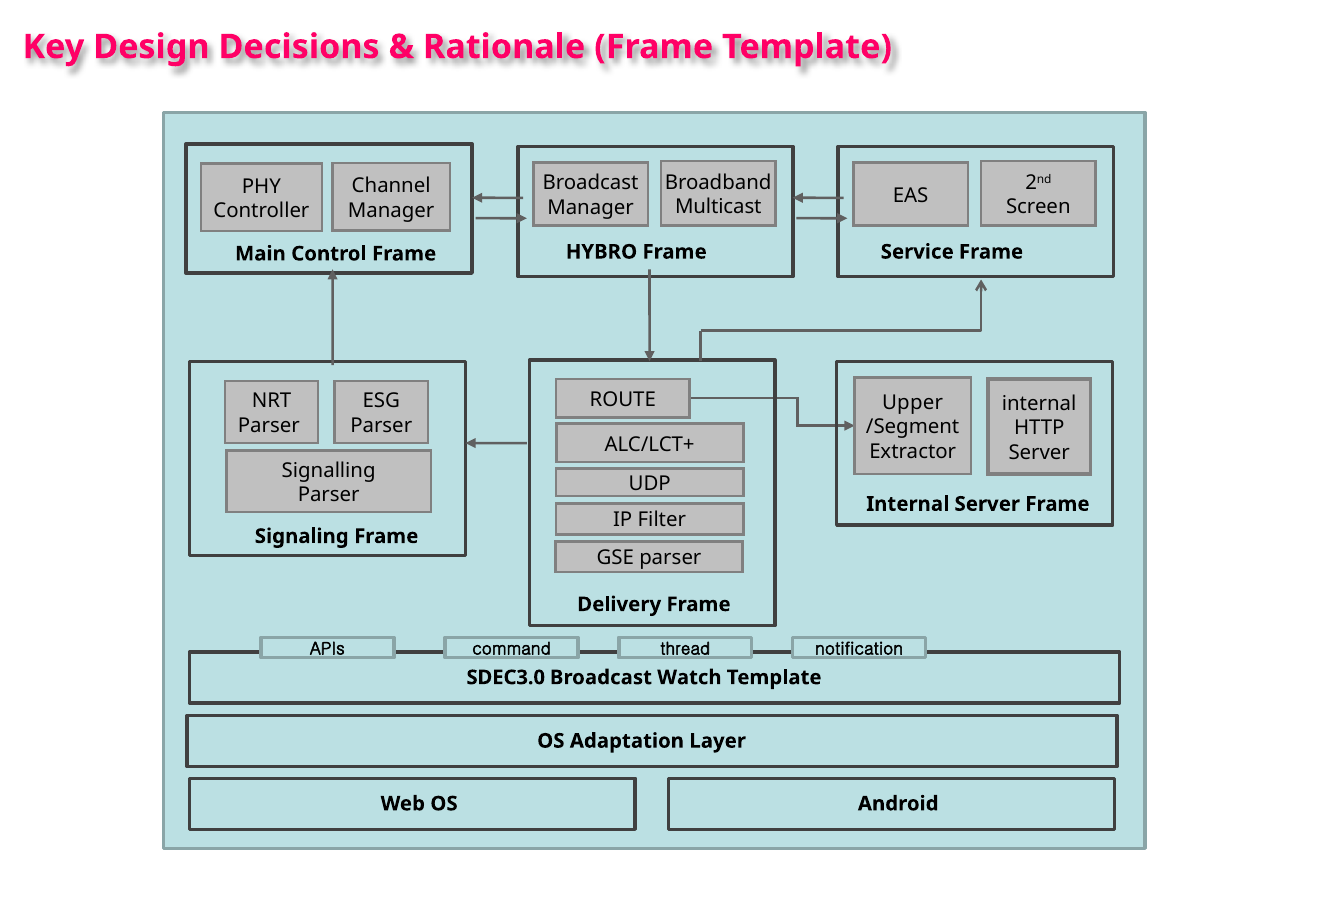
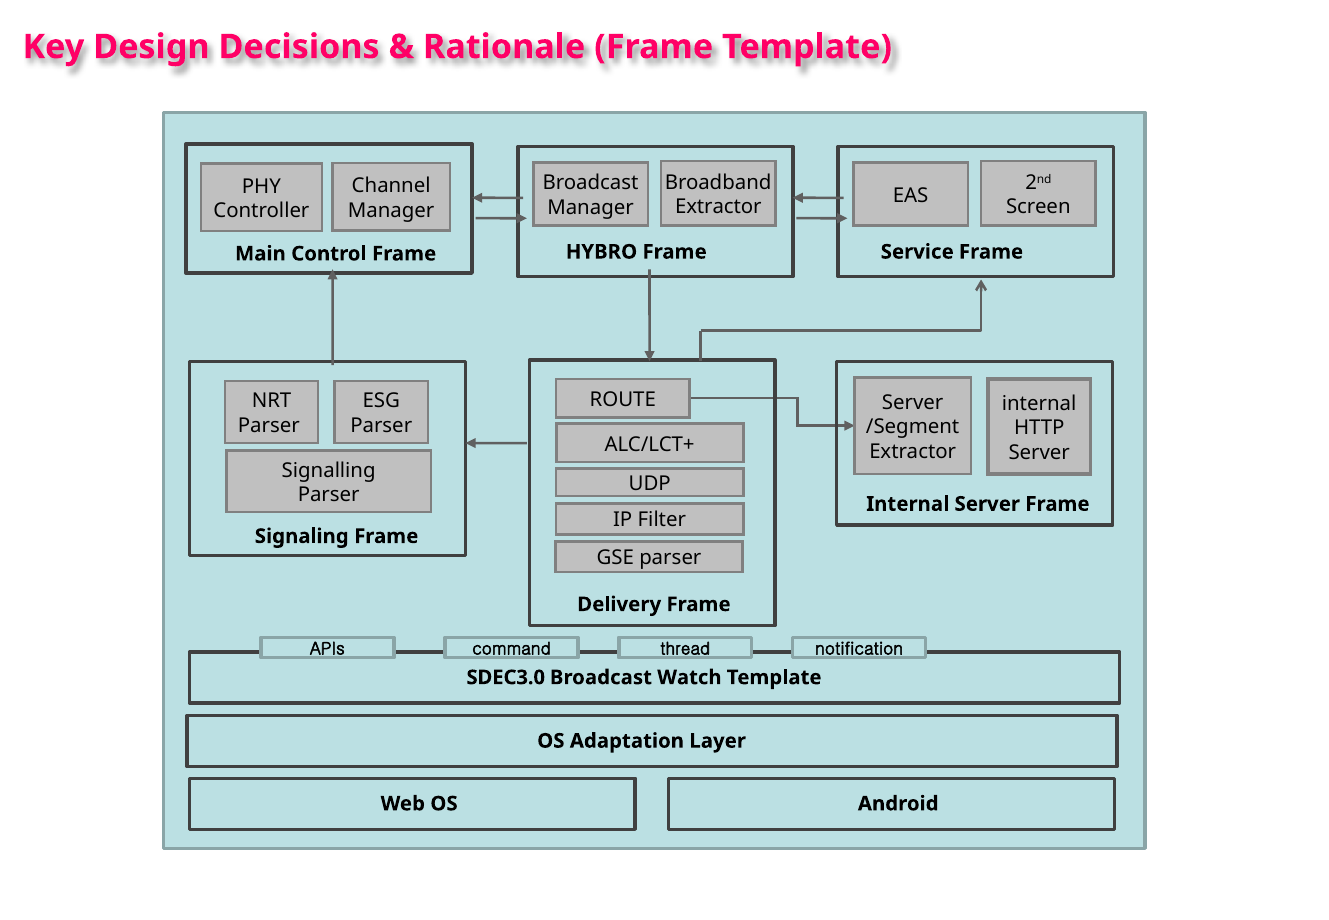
Multicast: Multicast -> Extractor (718, 207)
Upper: Upper -> Server (913, 403)
